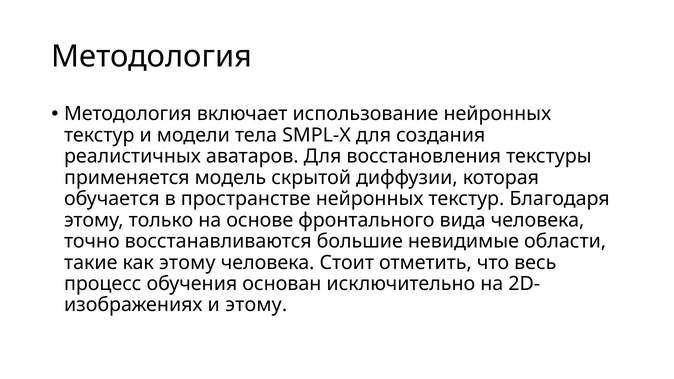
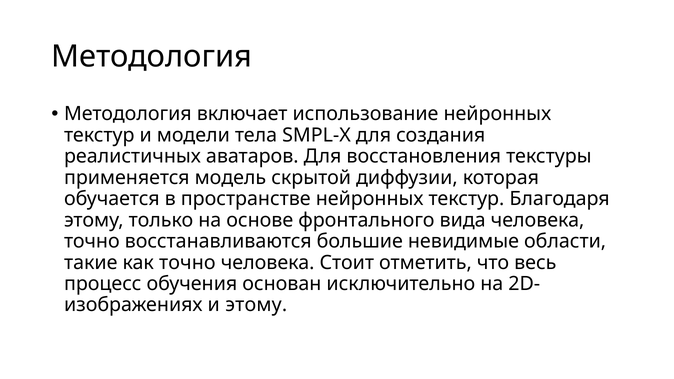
как этому: этому -> точно (187, 263)
